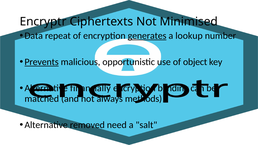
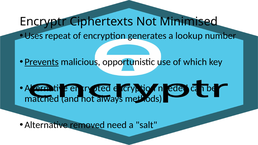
Data: Data -> Uses (34, 36)
generates underline: present -> none (147, 36)
object: object -> which (195, 62)
financially: financially -> encrypted (90, 88)
blinding: blinding -> needed (173, 88)
